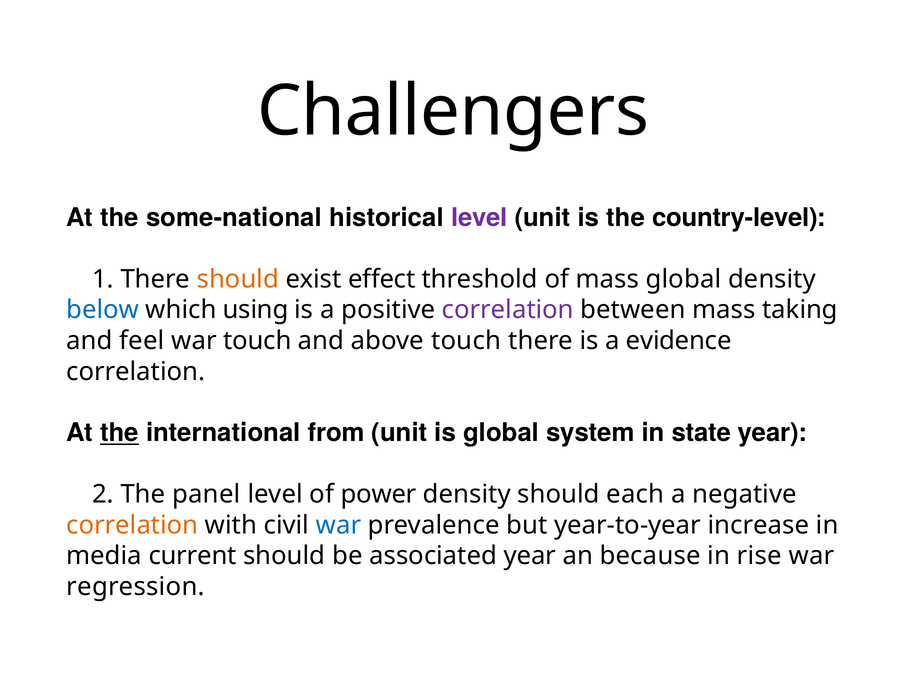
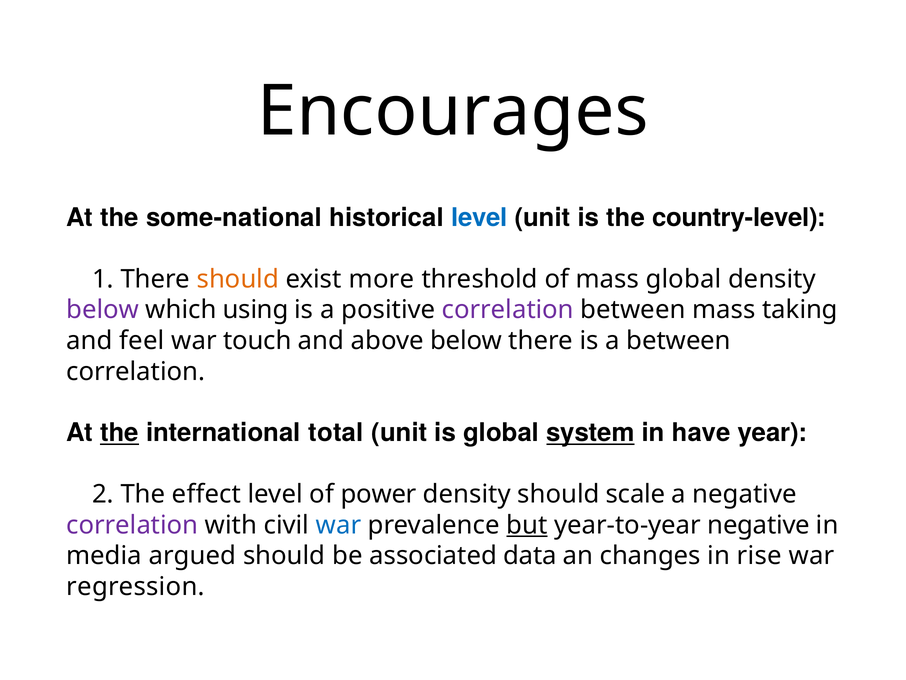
Challengers: Challengers -> Encourages (453, 111)
level colour: purple -> blue (479, 218)
effect: effect -> more (382, 279)
below colour: blue -> purple (103, 310)
above touch: touch -> below (466, 341)
a evidence: evidence -> between (679, 341)
from: from -> total (336, 433)
system underline: none -> present (590, 433)
state: state -> have (701, 433)
panel: panel -> effect (206, 494)
each: each -> scale (636, 494)
correlation colour: orange -> purple (132, 525)
but underline: none -> present (527, 525)
year-to-year increase: increase -> negative (759, 525)
current: current -> argued (192, 556)
associated year: year -> data (530, 556)
because: because -> changes (650, 556)
